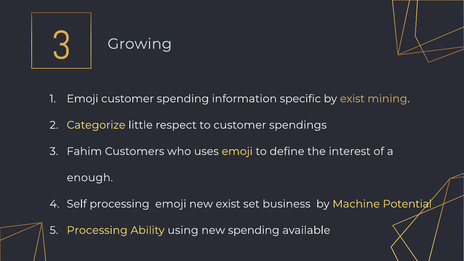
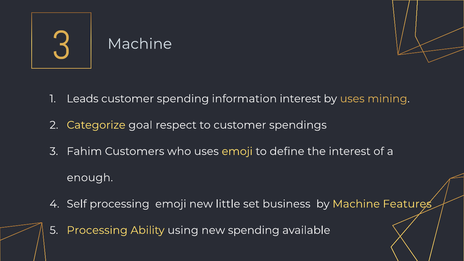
Growing: Growing -> Machine (140, 44)
Emoji: Emoji -> Leads (83, 99)
information specific: specific -> interest (300, 99)
by exist: exist -> uses (352, 99)
little: little -> goal (141, 125)
new exist: exist -> little (228, 204)
Potential: Potential -> Features (407, 204)
